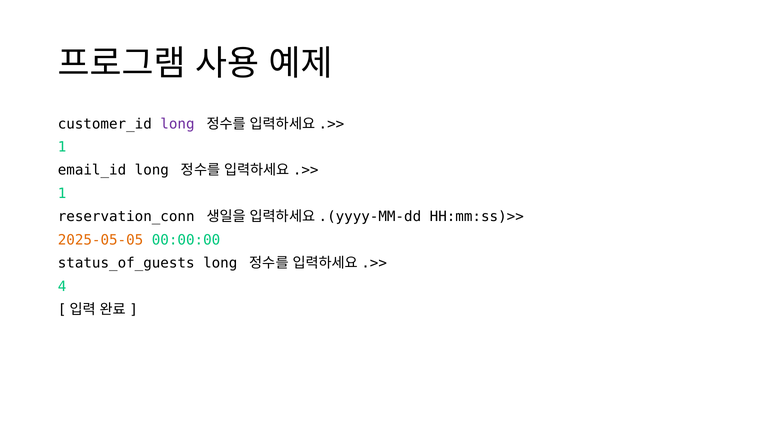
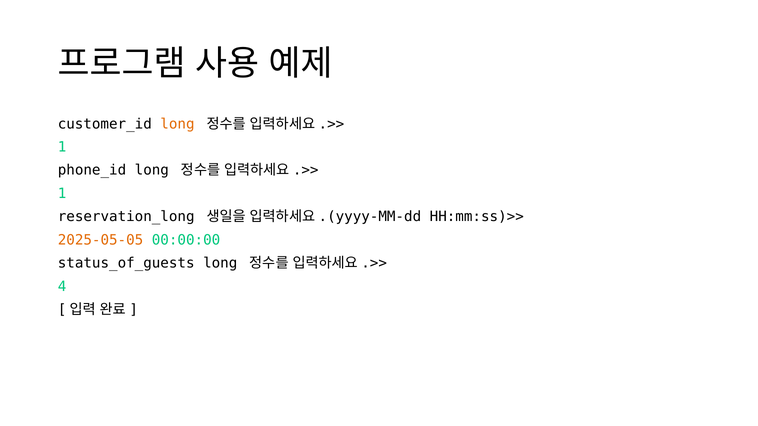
long colour: purple -> orange (177, 124)
email_id: email_id -> phone_id (92, 170)
reservation_conn: reservation_conn -> reservation_long (126, 217)
